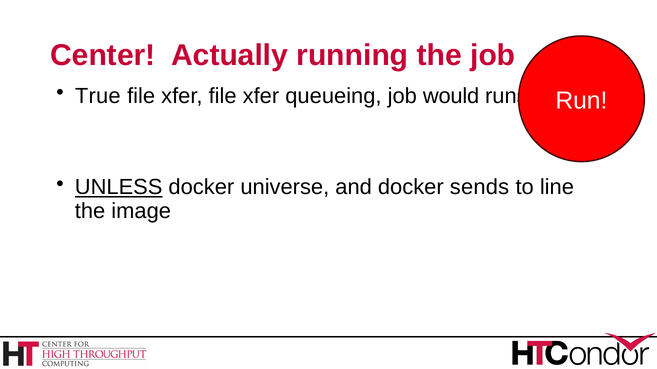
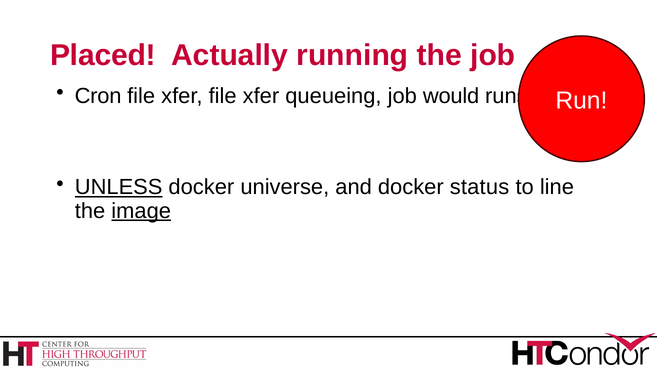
Center: Center -> Placed (103, 55)
True: True -> Cron (98, 96)
sends: sends -> status (479, 188)
image underline: none -> present (141, 211)
